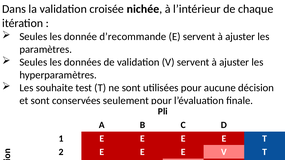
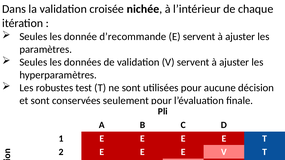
souhaite: souhaite -> robustes (55, 88)
